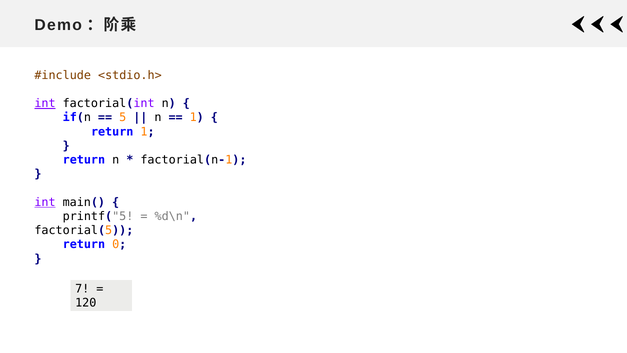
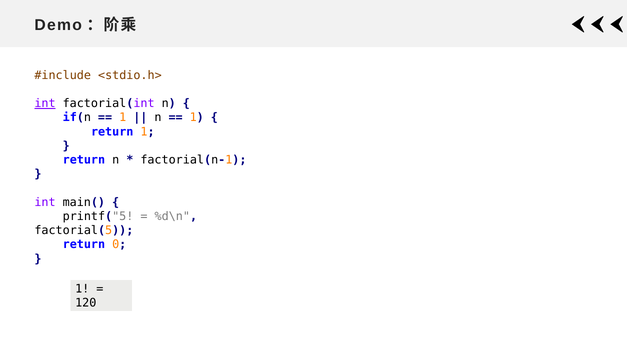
5: 5 -> 1 (123, 117)
int underline: present -> none (45, 202)
7: 7 -> 1 (82, 289)
